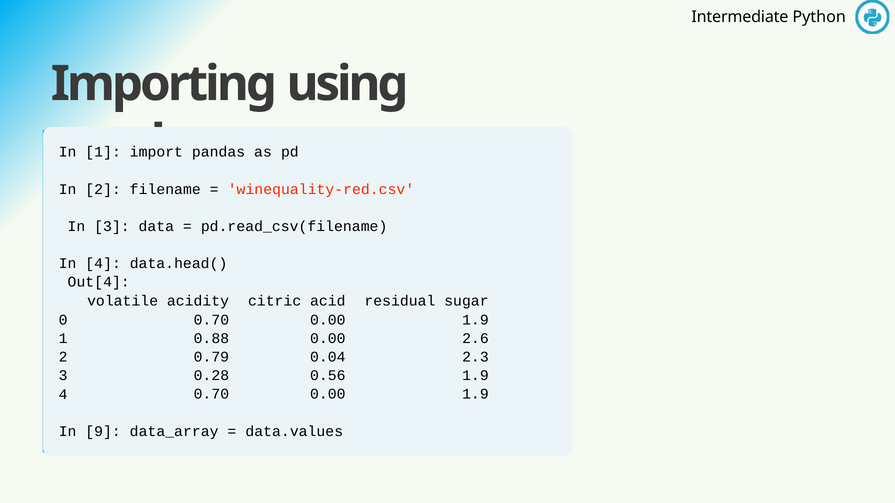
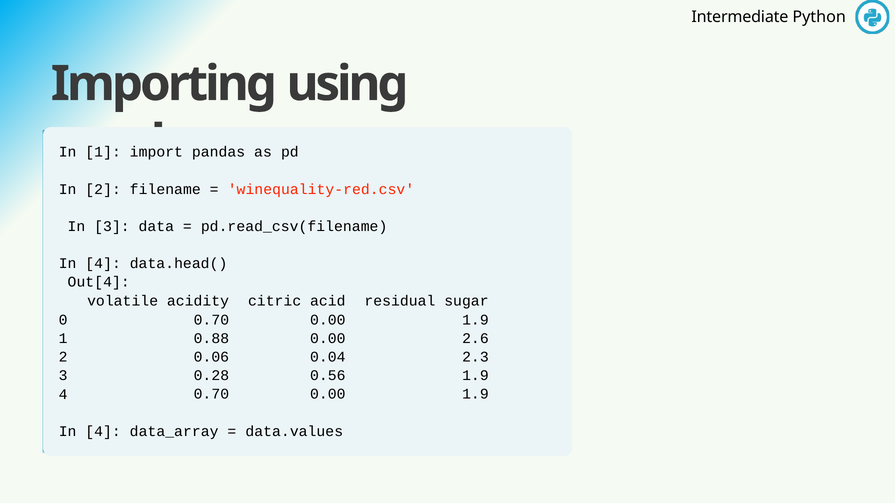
0.79: 0.79 -> 0.06 (211, 357)
9: 9 -> 4 (103, 432)
